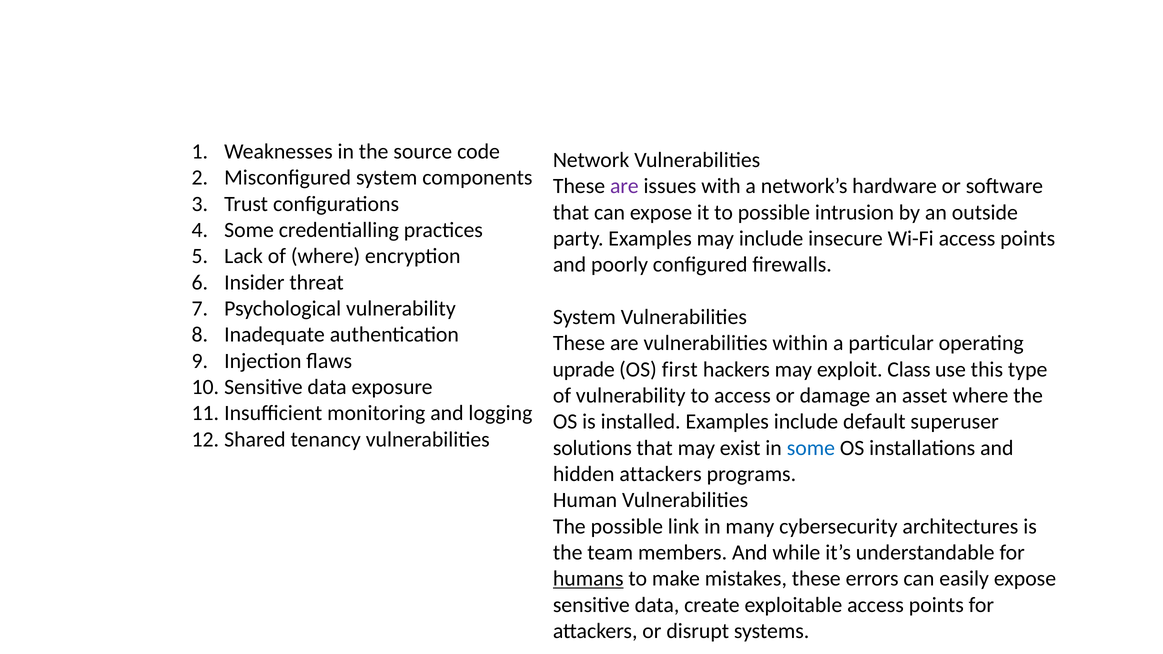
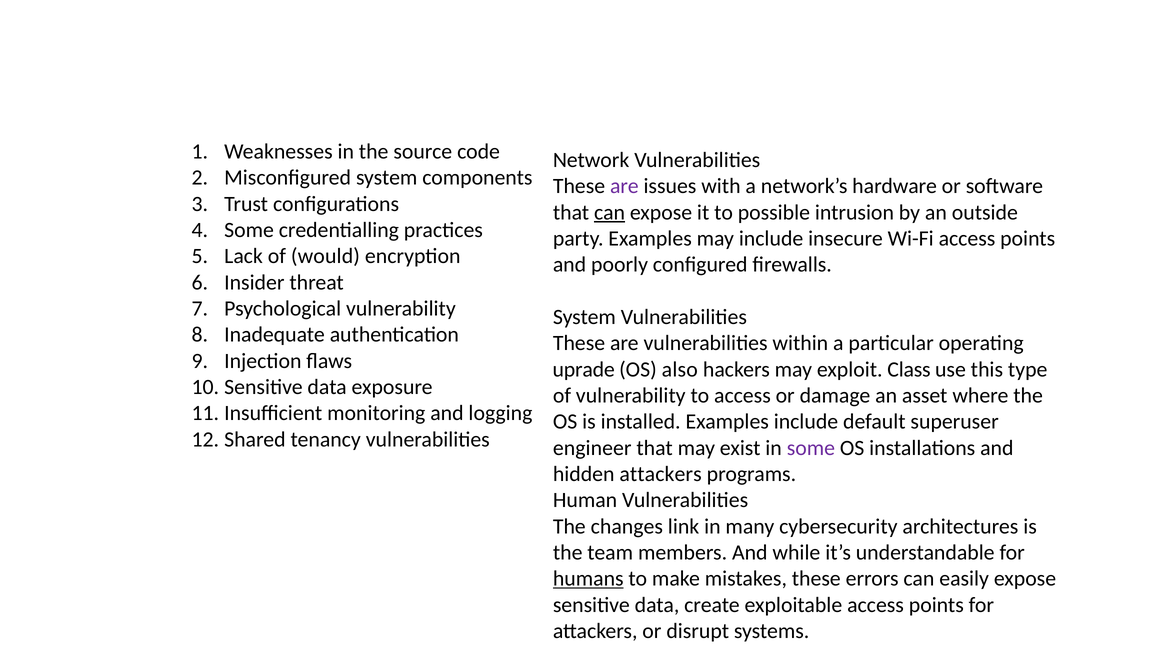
can underline: none -> present (610, 212)
of where: where -> would (325, 256)
OS first: first -> also (680, 369)
solutions: solutions -> engineer (592, 448)
some colour: blue -> purple (811, 448)
The possible: possible -> changes (627, 526)
